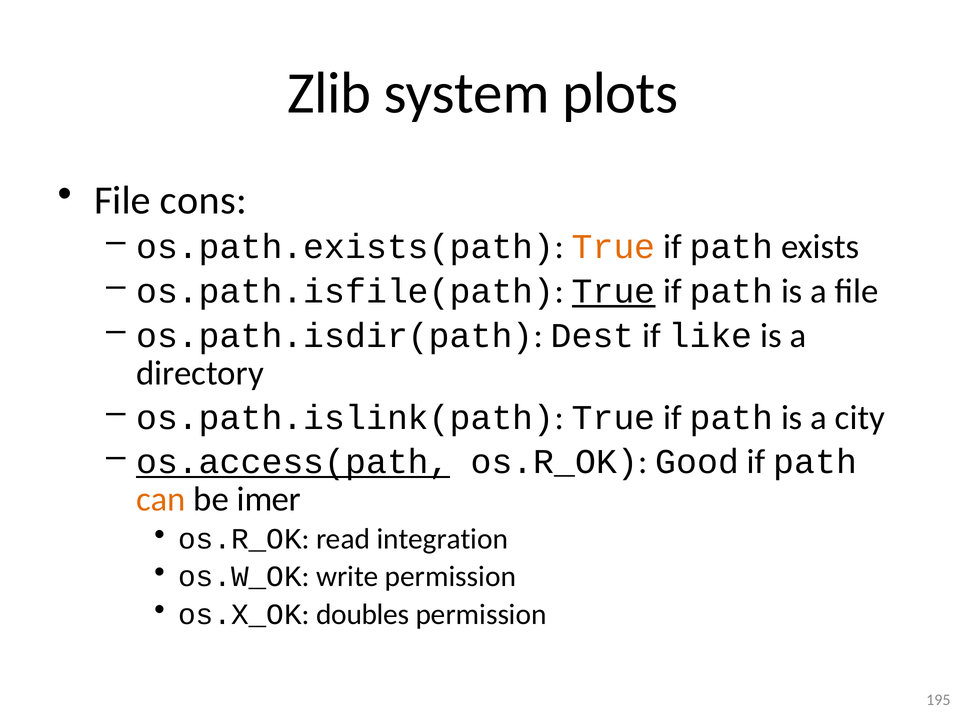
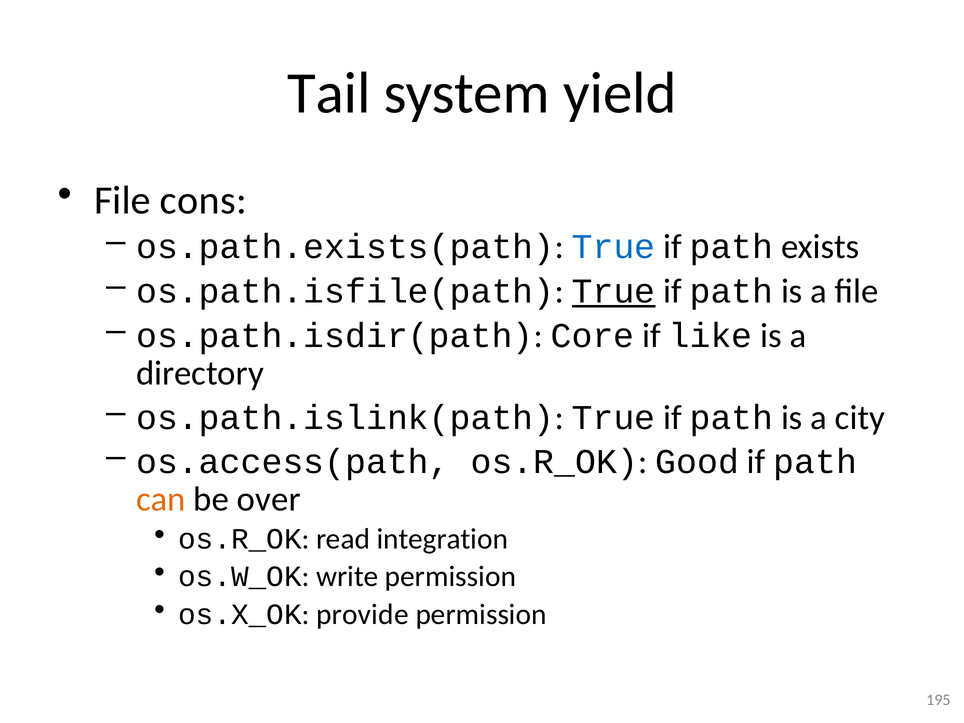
Zlib: Zlib -> Tail (329, 93)
plots: plots -> yield (620, 93)
True colour: orange -> blue (614, 247)
Dest: Dest -> Core (593, 336)
os.access(path underline: present -> none (293, 462)
imer: imer -> over (269, 499)
doubles: doubles -> provide (362, 614)
